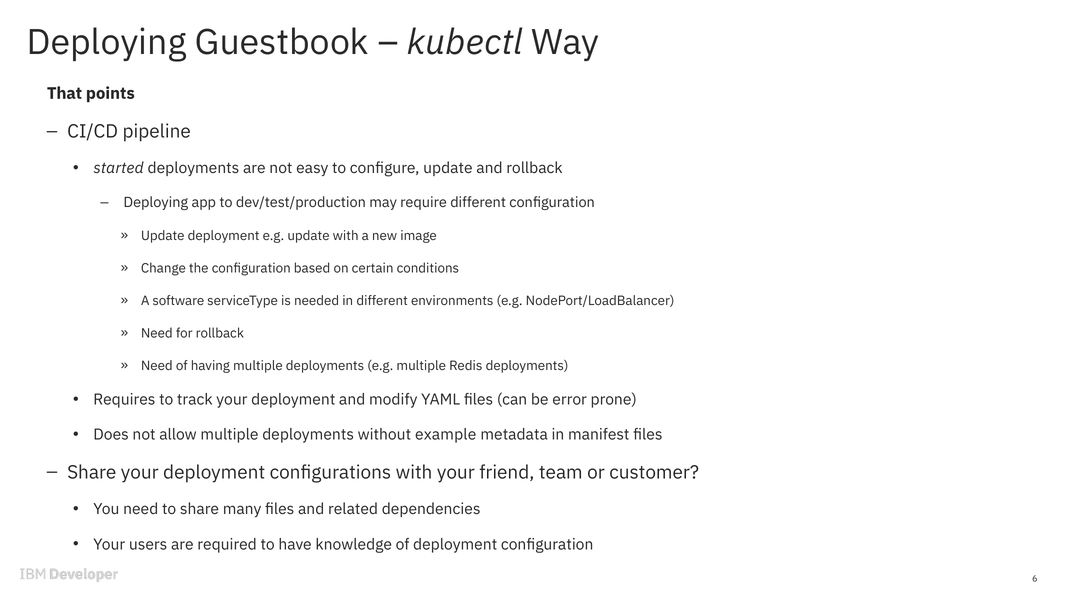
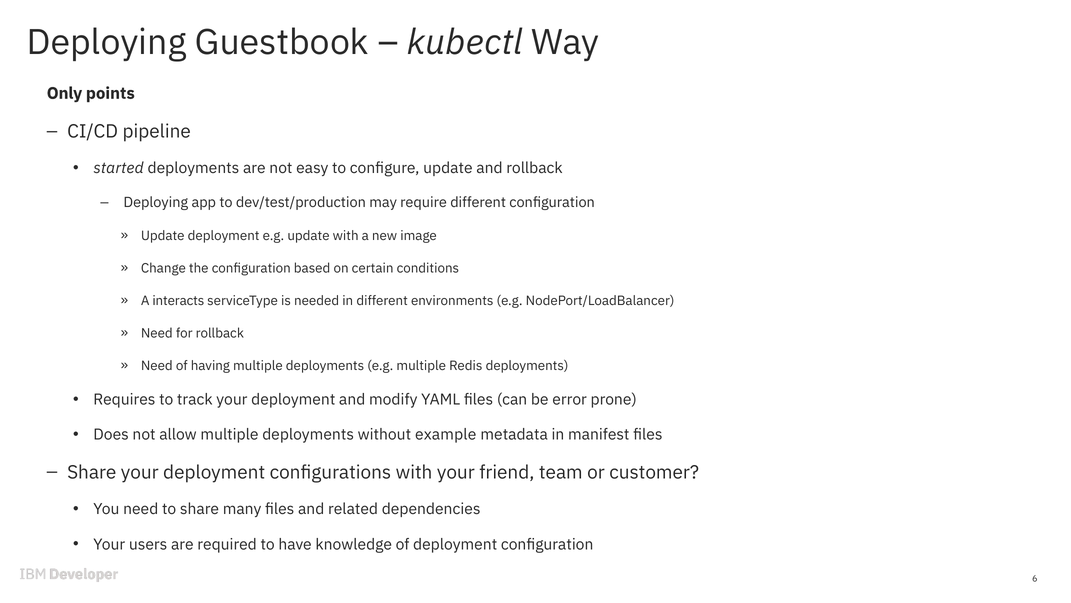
That: That -> Only (64, 93)
software: software -> interacts (178, 300)
